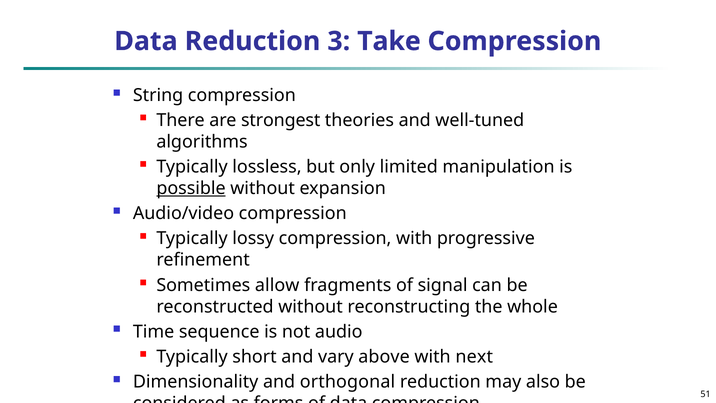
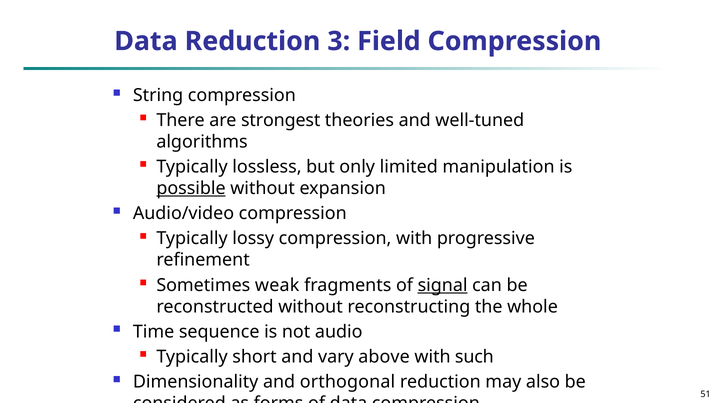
Take: Take -> Field (389, 41)
allow: allow -> weak (277, 285)
signal underline: none -> present (443, 285)
next: next -> such (474, 357)
